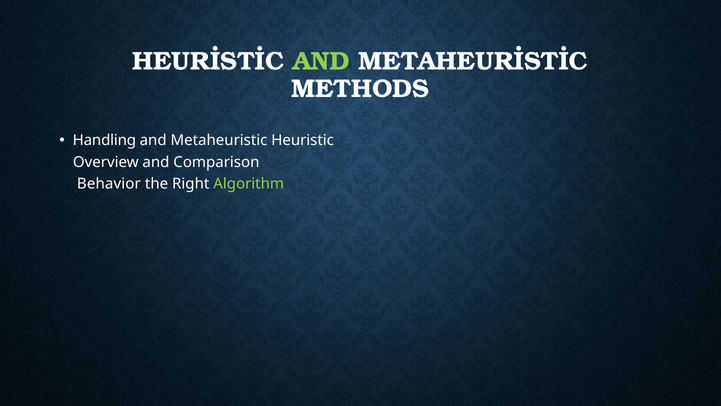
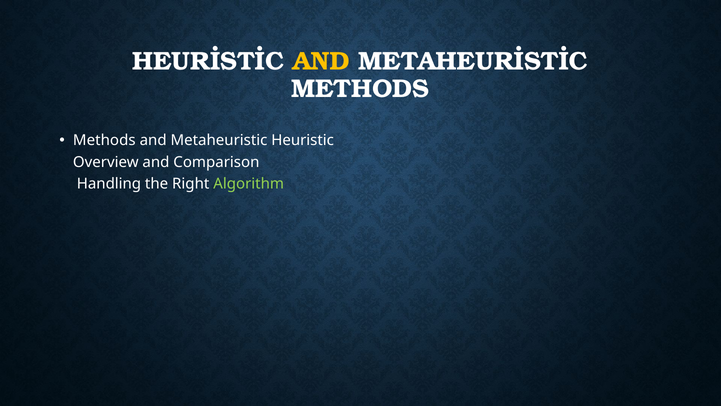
AND colour: light green -> yellow (321, 61)
Handling: Handling -> Methods (104, 140)
Behavior: Behavior -> Handling (109, 184)
